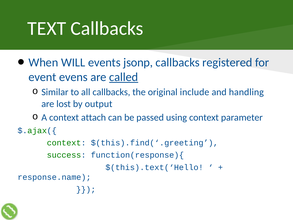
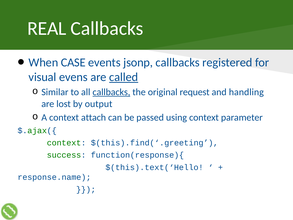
TEXT: TEXT -> REAL (47, 28)
WILL: WILL -> CASE (73, 62)
event: event -> visual (42, 77)
callbacks underline: none -> present (111, 92)
include: include -> request (195, 92)
